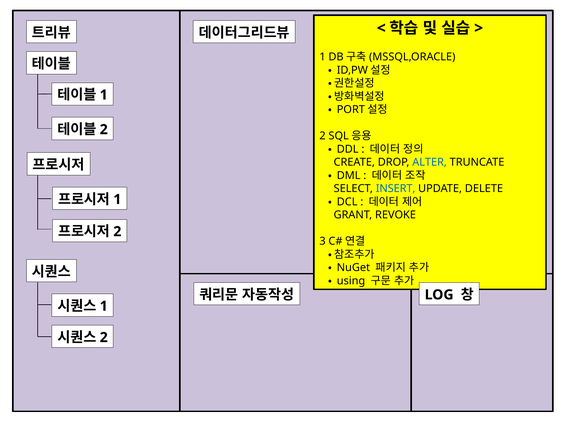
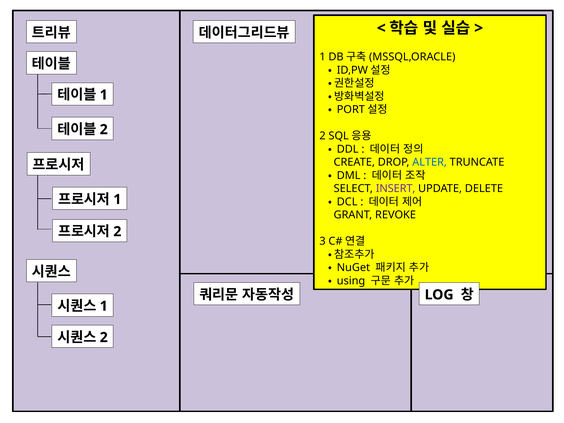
INSERT colour: blue -> purple (396, 189)
